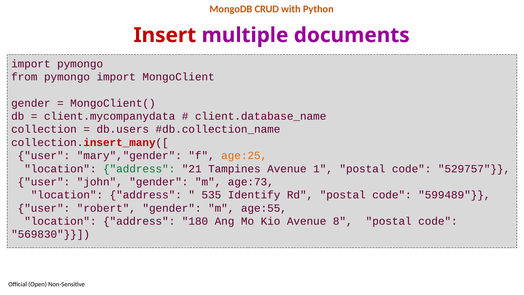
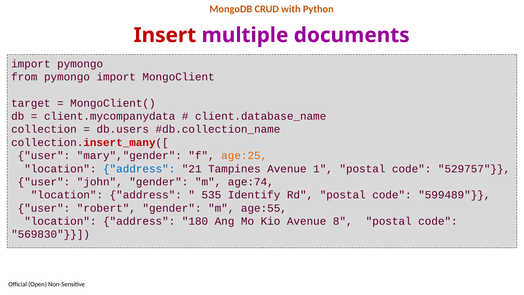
gender: gender -> target (31, 103)
address colour: green -> blue (139, 169)
age:73: age:73 -> age:74 (251, 182)
